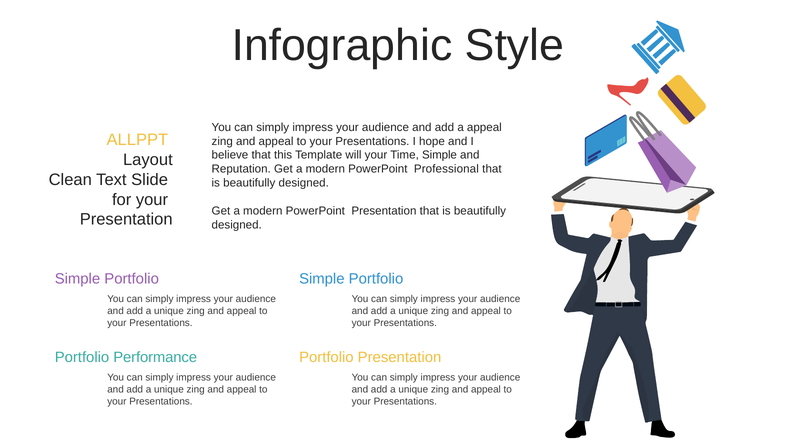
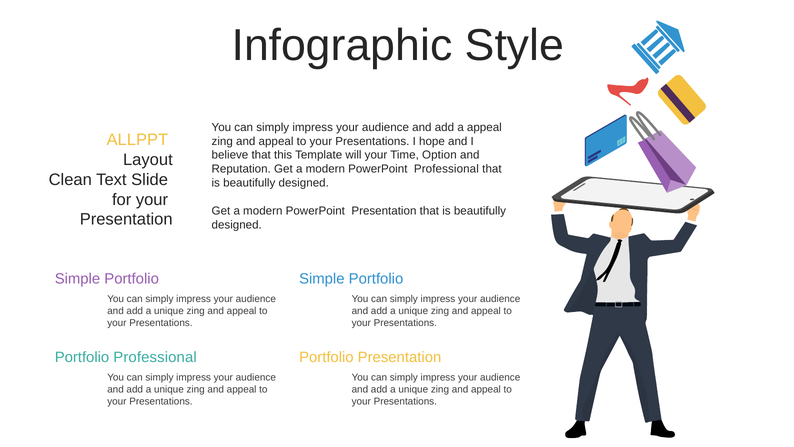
Time Simple: Simple -> Option (439, 155)
Portfolio Performance: Performance -> Professional (155, 357)
